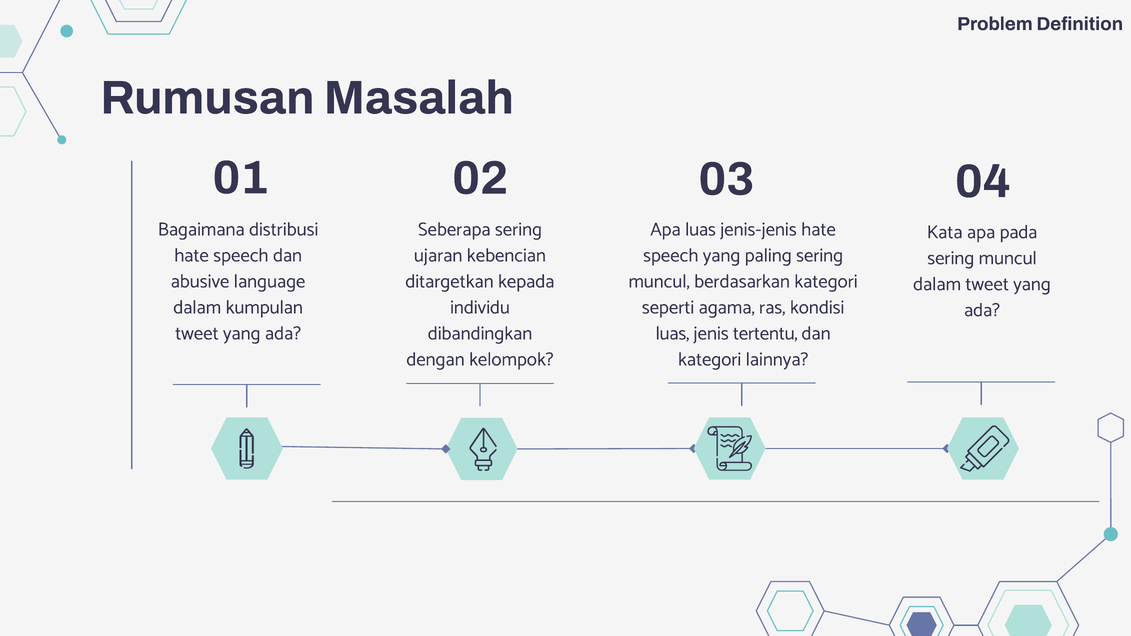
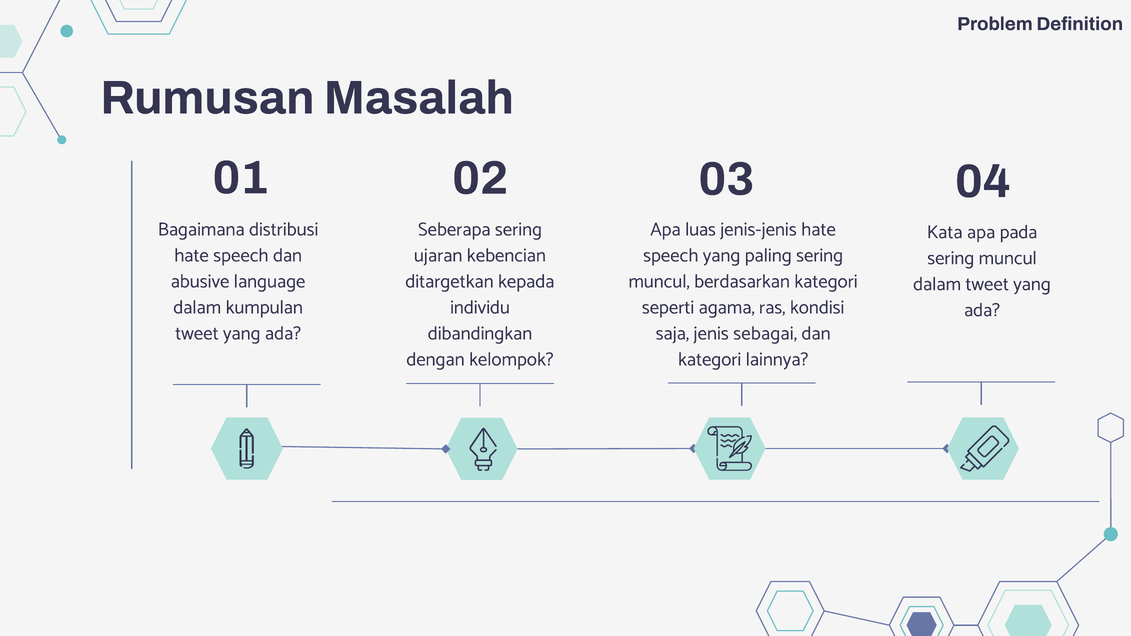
luas: luas -> saja (672, 333)
tertentu: tertentu -> sebagai (765, 333)
